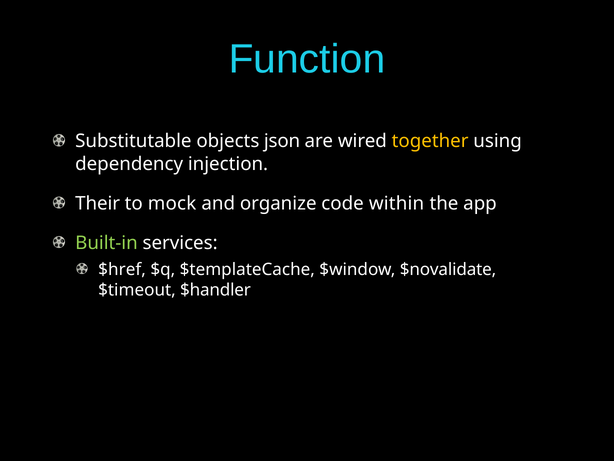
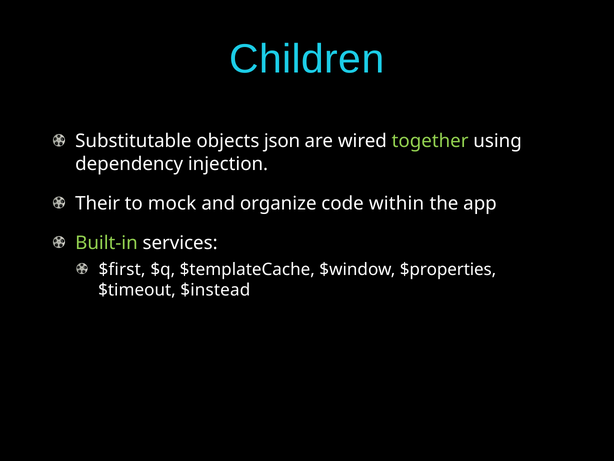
Function: Function -> Children (307, 59)
together colour: yellow -> light green (430, 141)
$href: $href -> $first (122, 269)
$novalidate: $novalidate -> $properties (448, 269)
$handler: $handler -> $instead (215, 290)
